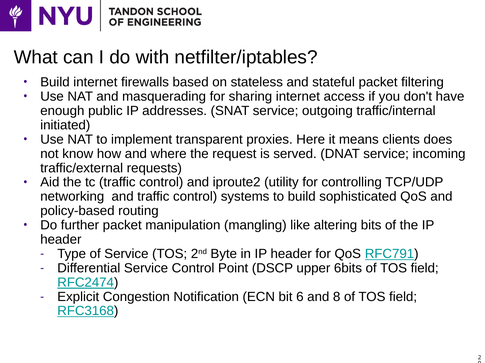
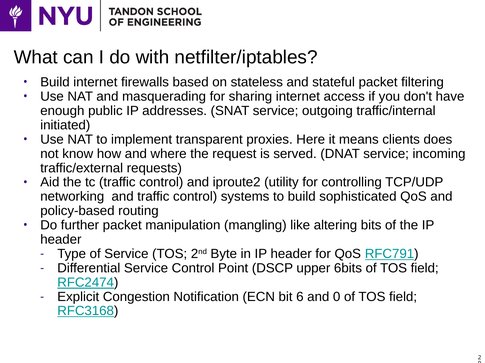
and 8: 8 -> 0 (337, 297)
